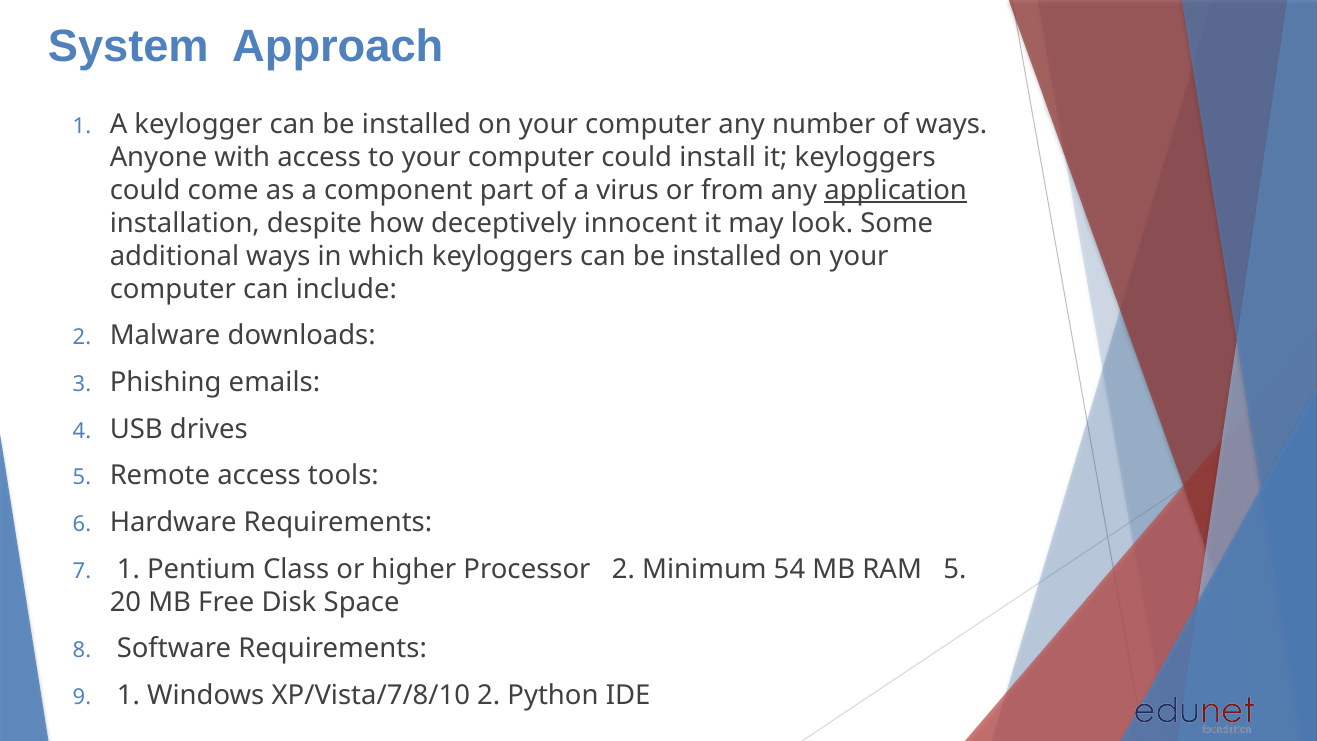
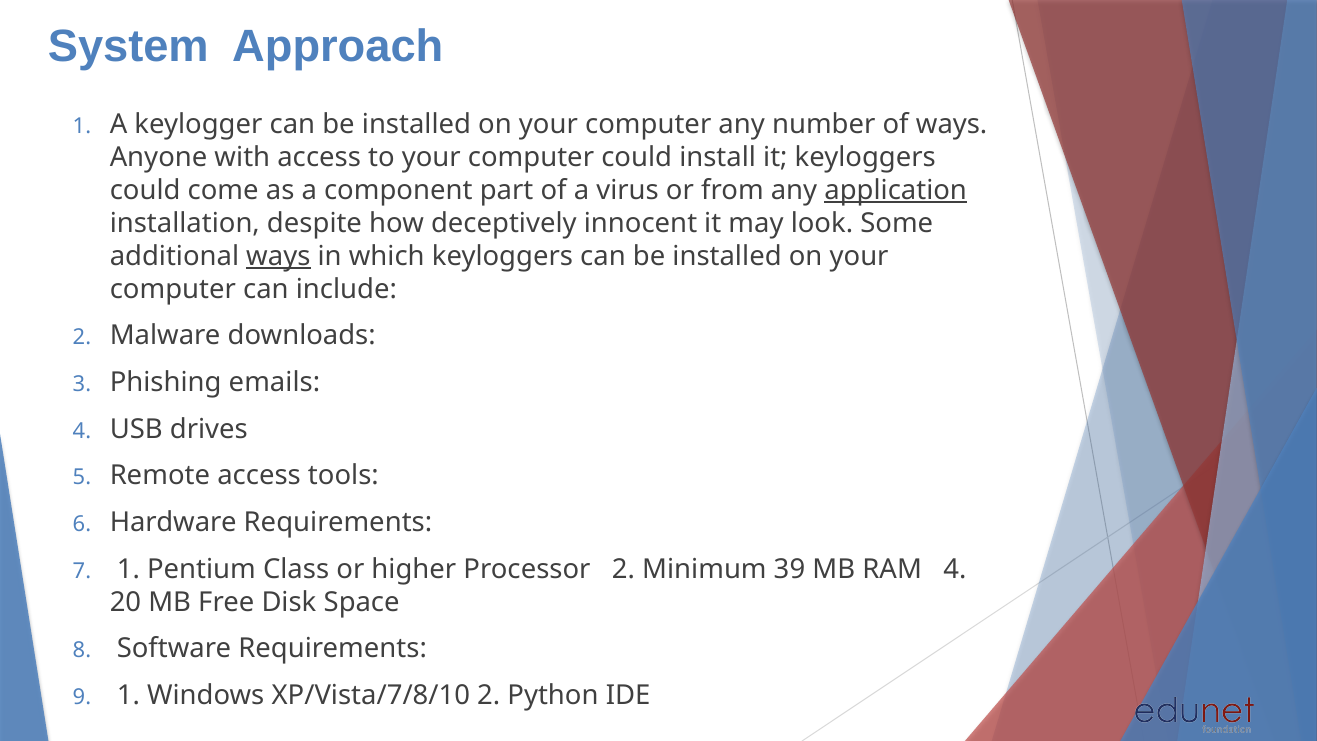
ways underline: none -> present (278, 256)
54: 54 -> 39 (789, 569)
RAM 5: 5 -> 4 (955, 569)
